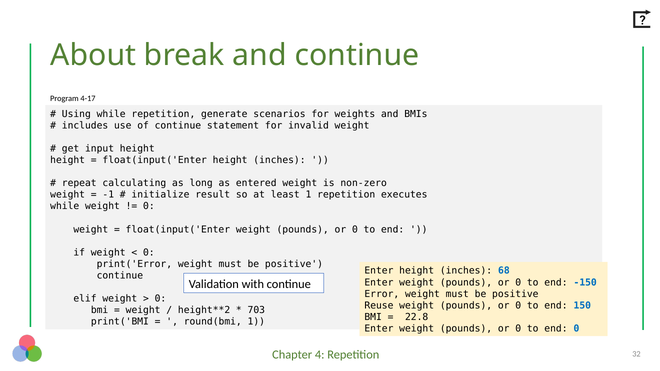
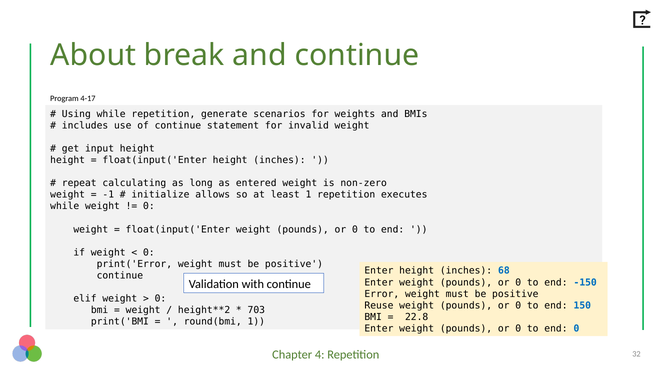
result: result -> allows (213, 195)
